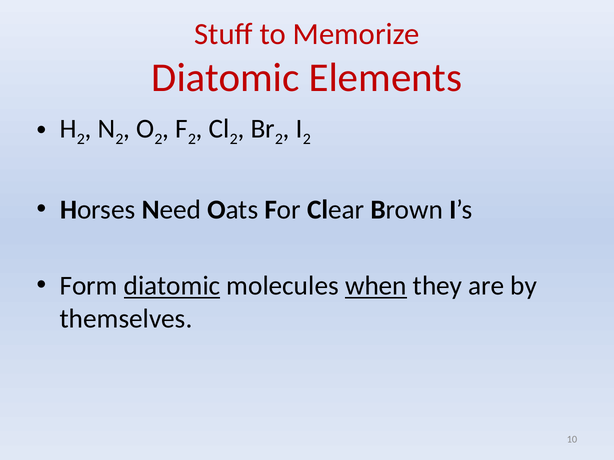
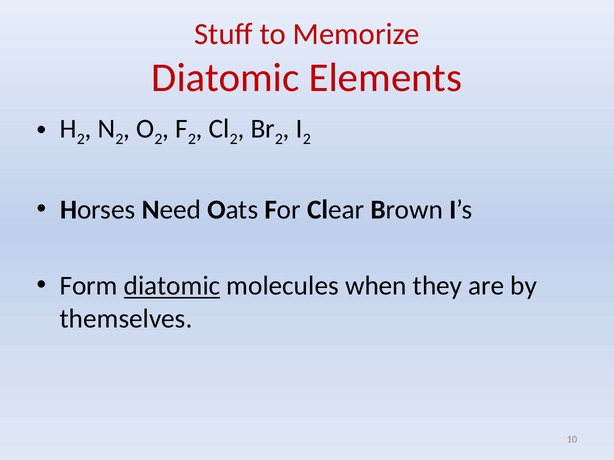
when underline: present -> none (376, 286)
